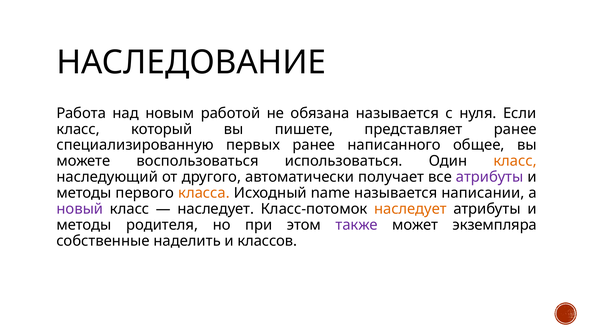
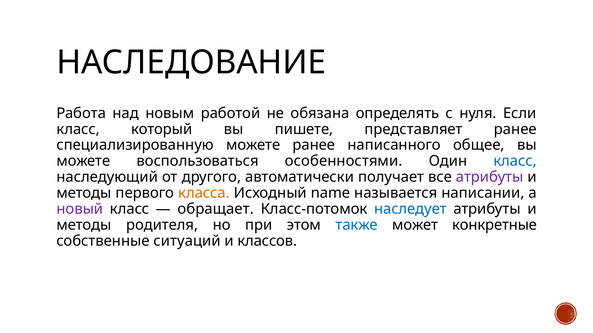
обязана называется: называется -> определять (398, 113)
специализированную первых: первых -> можете (253, 145)
использоваться: использоваться -> особенностями (344, 161)
класс colour: orange -> blue (515, 161)
наследует: наследует -> обращает (216, 209)
наследует colour: orange -> blue (410, 209)
также colour: purple -> blue (357, 225)
экземпляра: экземпляра -> конкретные (495, 225)
наделить: наделить -> ситуаций (187, 241)
